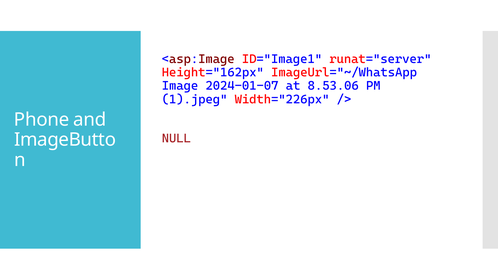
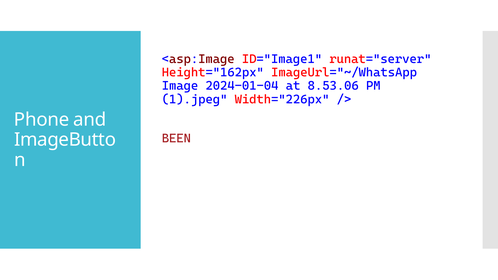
2024-01-07: 2024-01-07 -> 2024-01-04 (242, 86)
NULL: NULL -> BEEN (176, 139)
